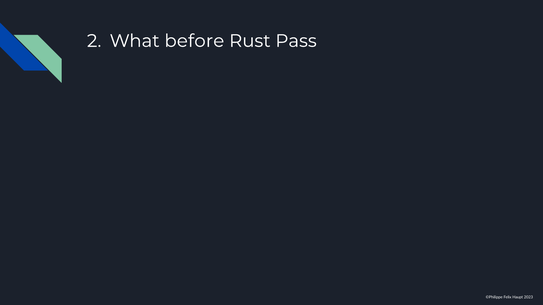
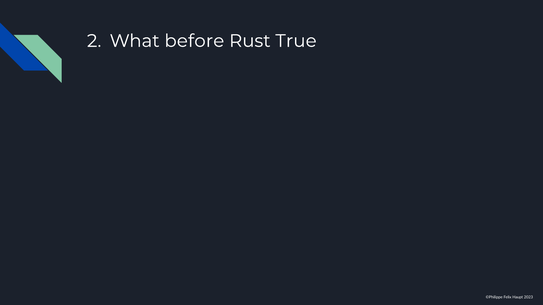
Pass: Pass -> True (296, 41)
